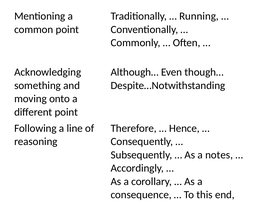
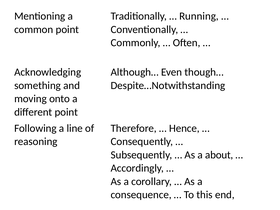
notes: notes -> about (219, 155)
